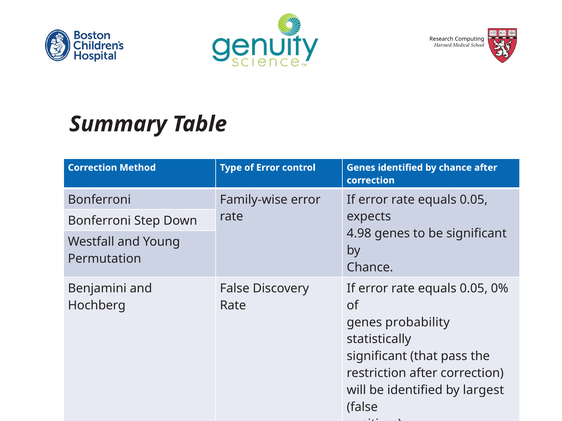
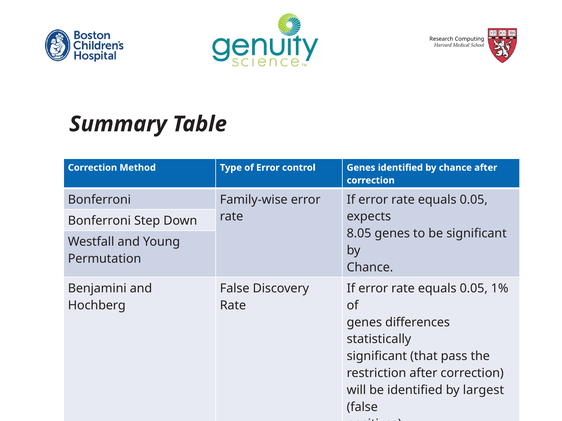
4.98: 4.98 -> 8.05 (359, 234)
0%: 0% -> 1% (500, 289)
probability: probability -> differences (418, 323)
